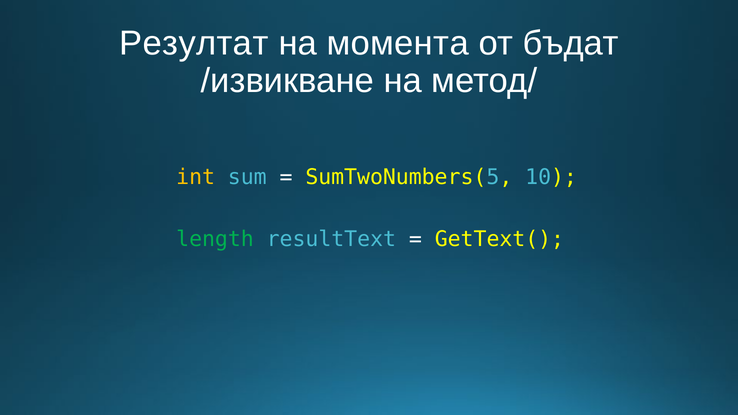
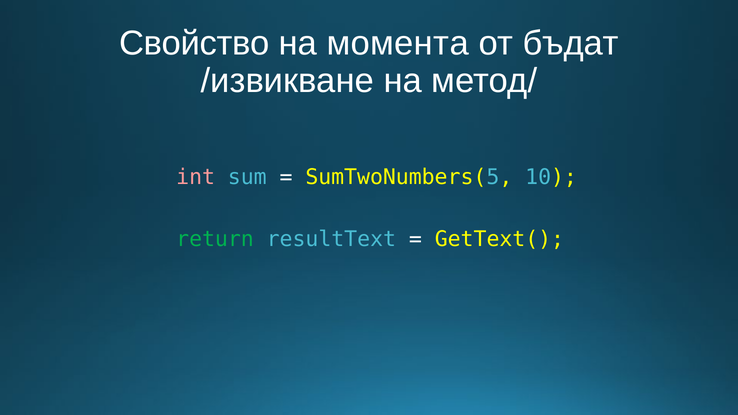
Резултат: Резултат -> Свойство (194, 43)
int colour: yellow -> pink (196, 177)
length: length -> return (215, 239)
